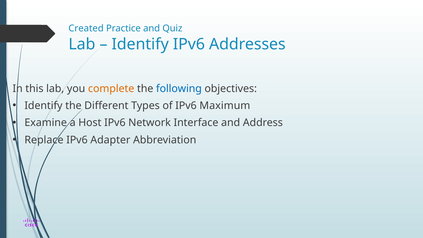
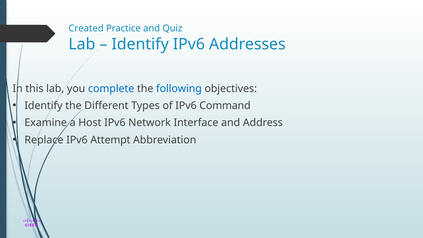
complete colour: orange -> blue (111, 89)
Maximum: Maximum -> Command (225, 106)
Adapter: Adapter -> Attempt (110, 140)
